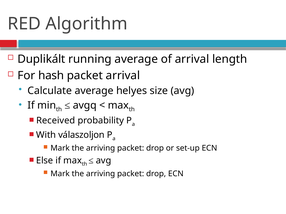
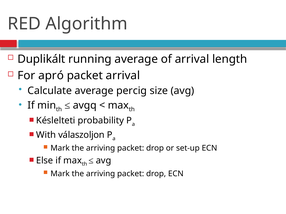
hash: hash -> apró (51, 76)
helyes: helyes -> percig (132, 91)
Received: Received -> Késlelteti (56, 121)
